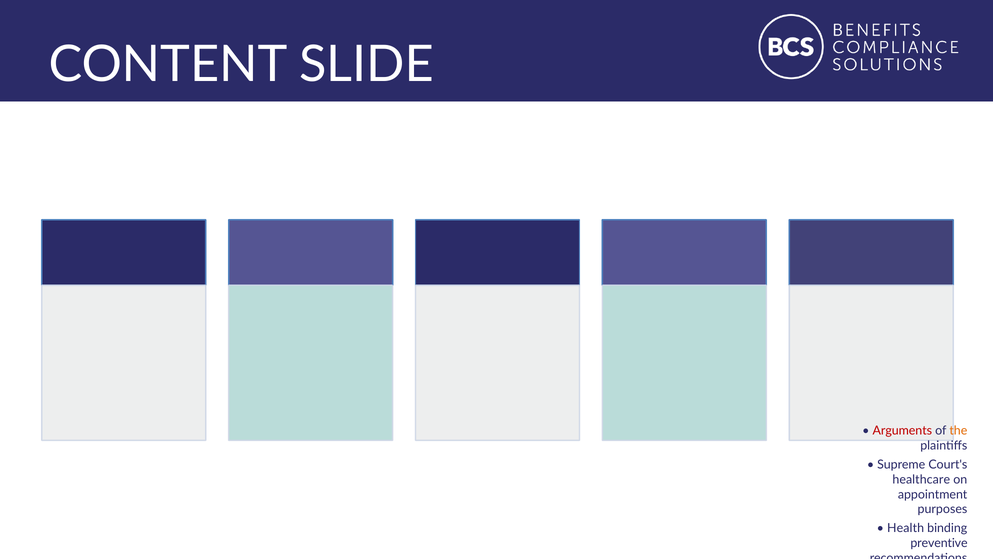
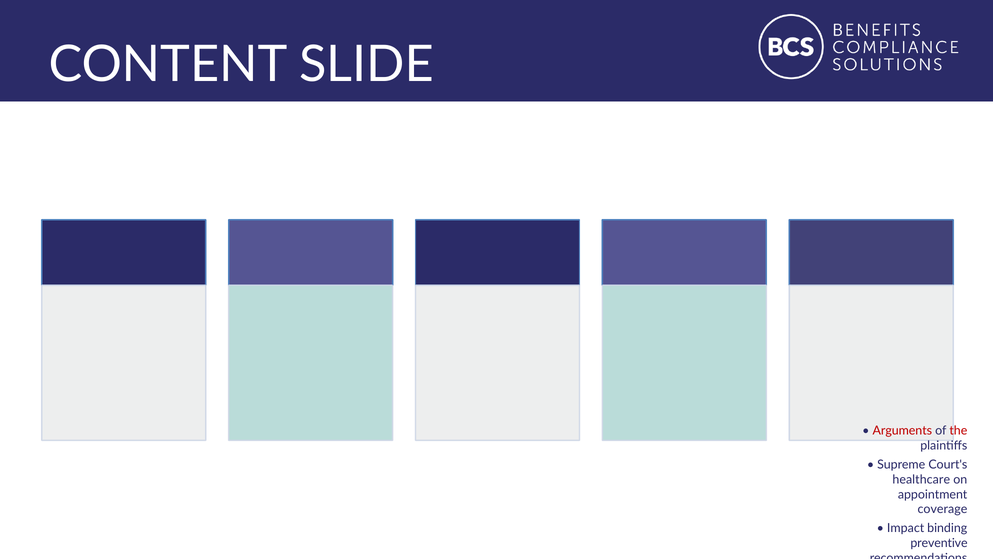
the colour: orange -> red (958, 430)
purposes: purposes -> coverage (942, 509)
Health: Health -> Impact (906, 528)
